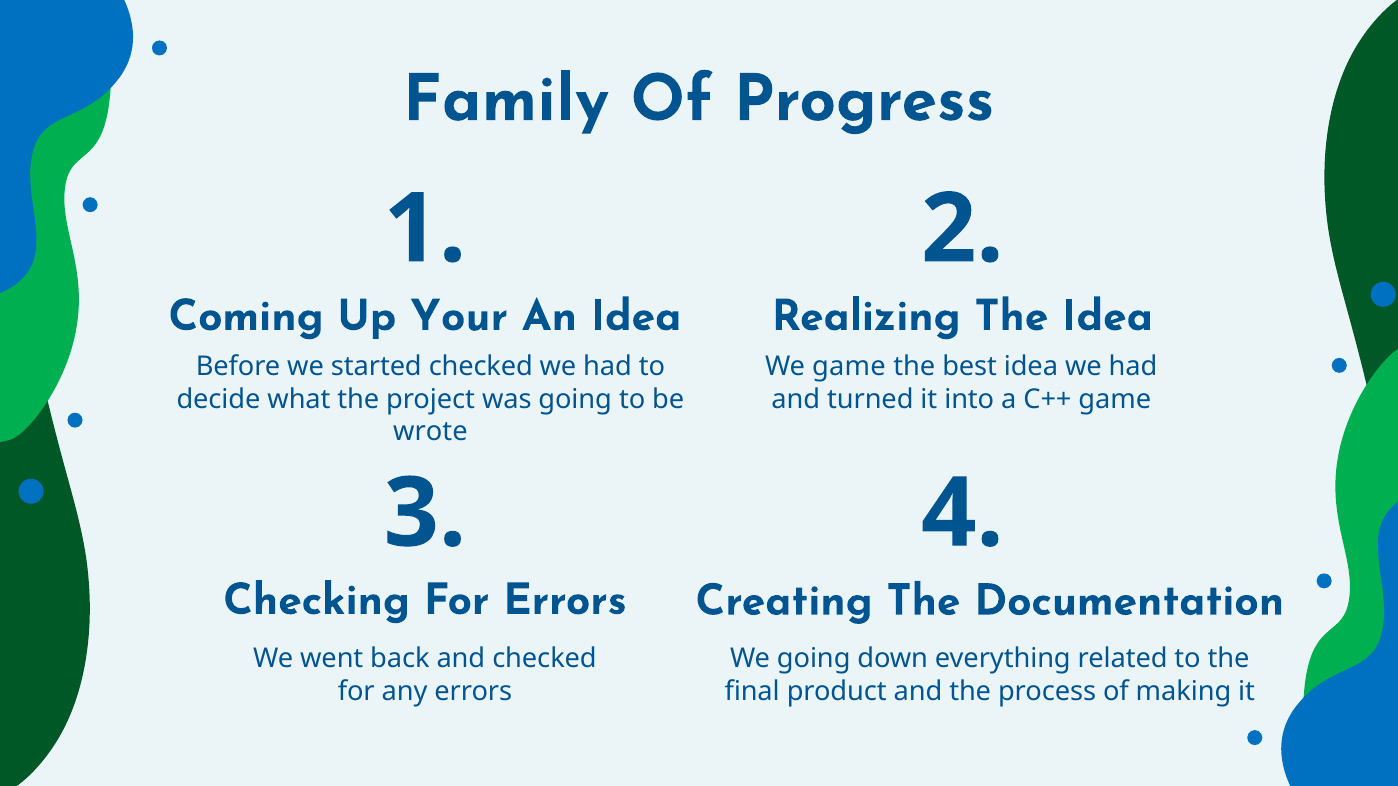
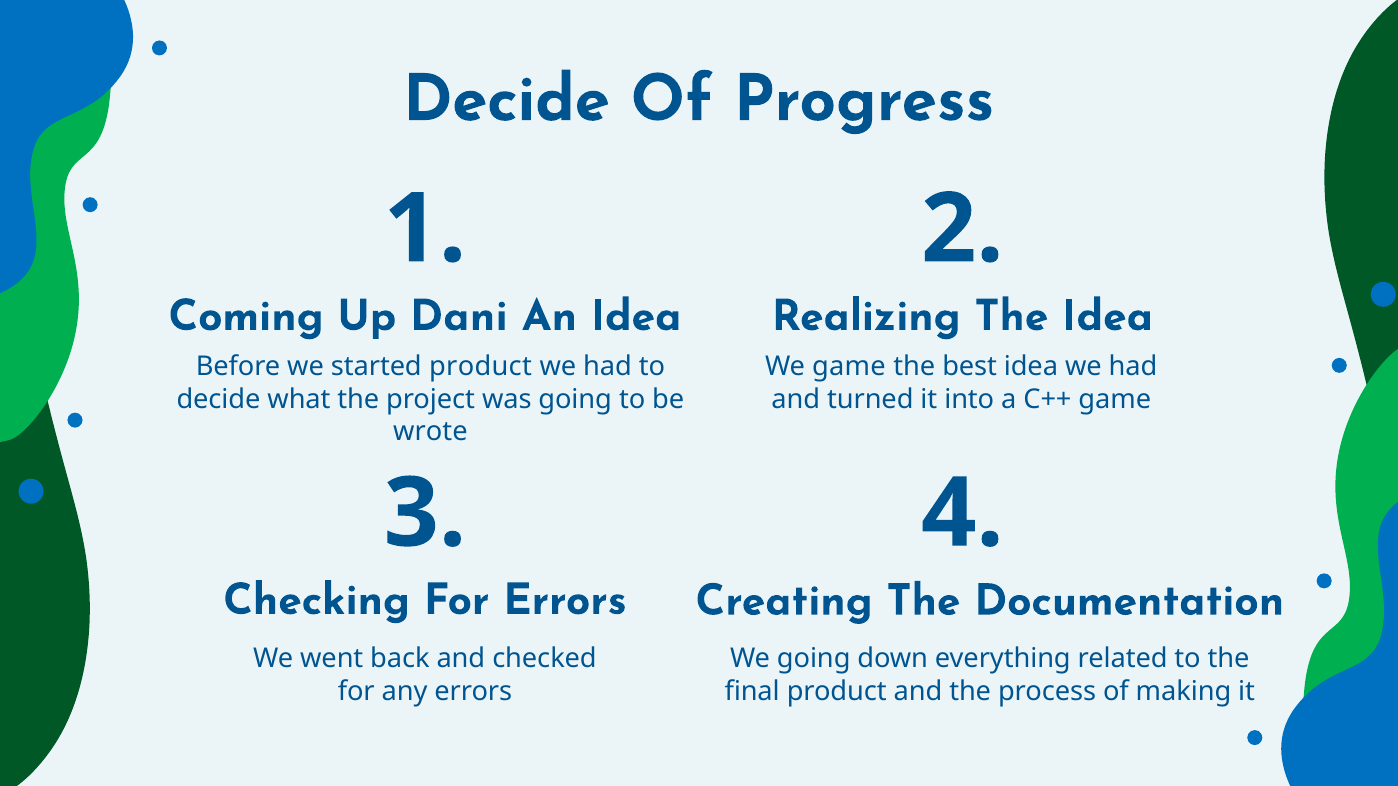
Family: Family -> Decide (507, 99)
Your: Your -> Dani (459, 316)
started checked: checked -> product (481, 367)
